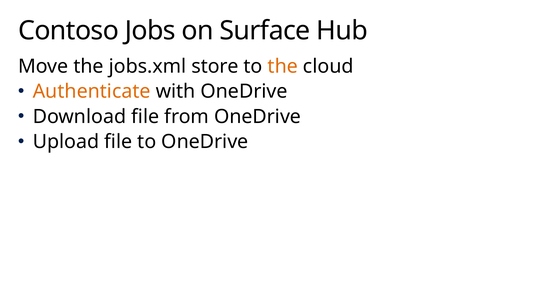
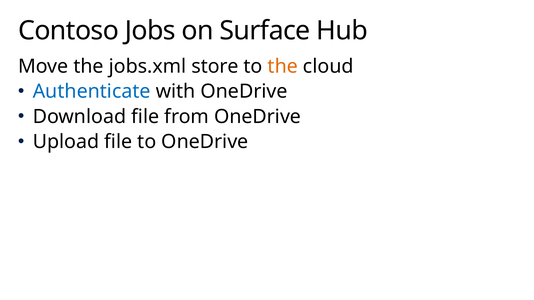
Authenticate colour: orange -> blue (92, 92)
